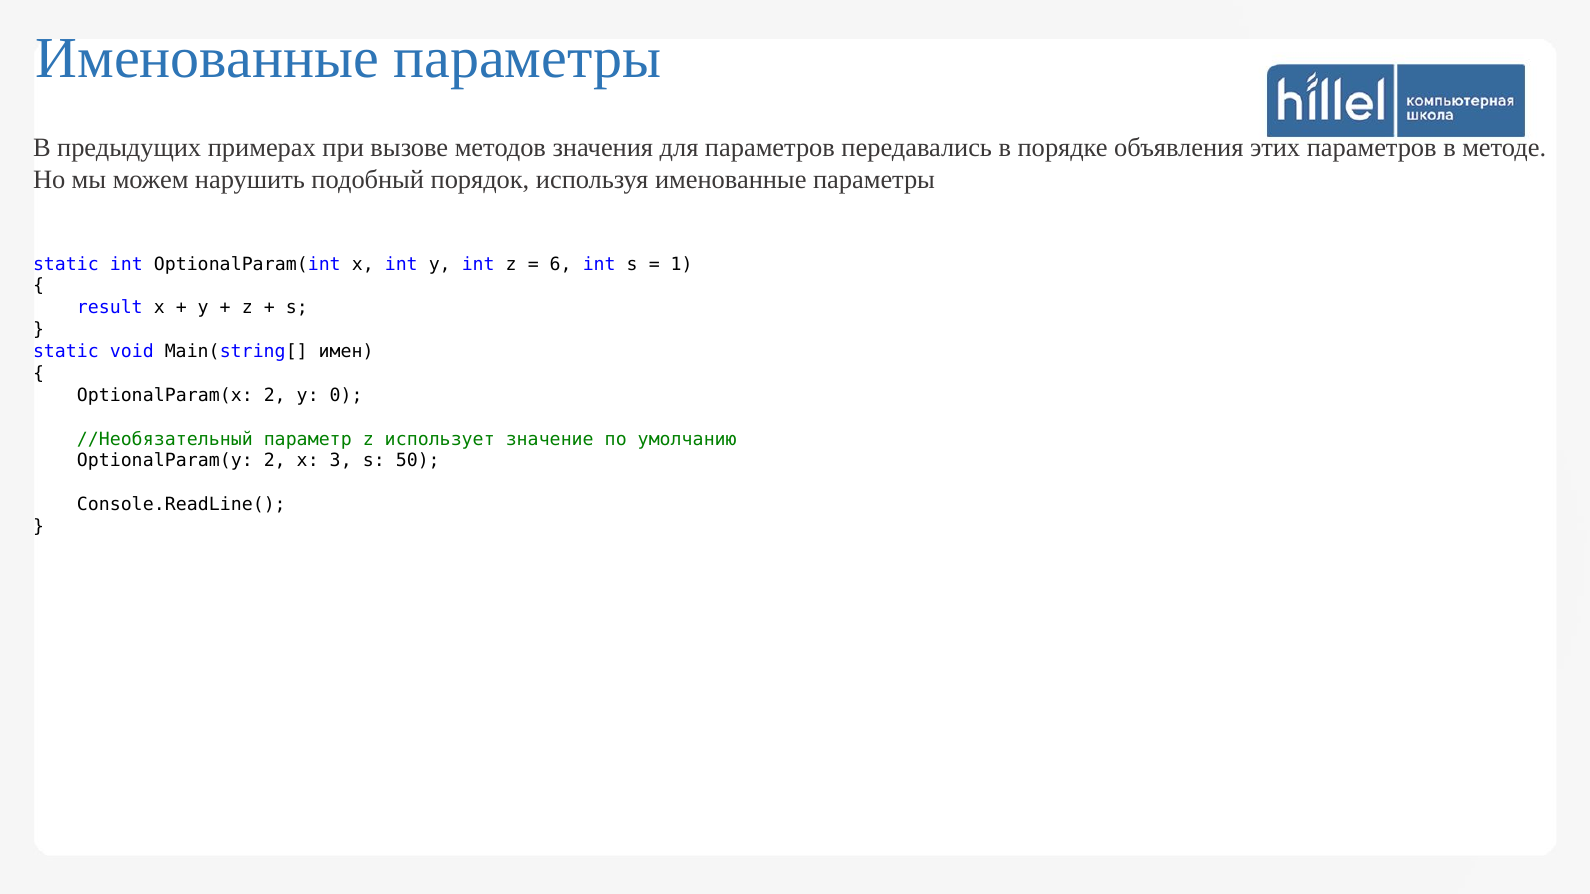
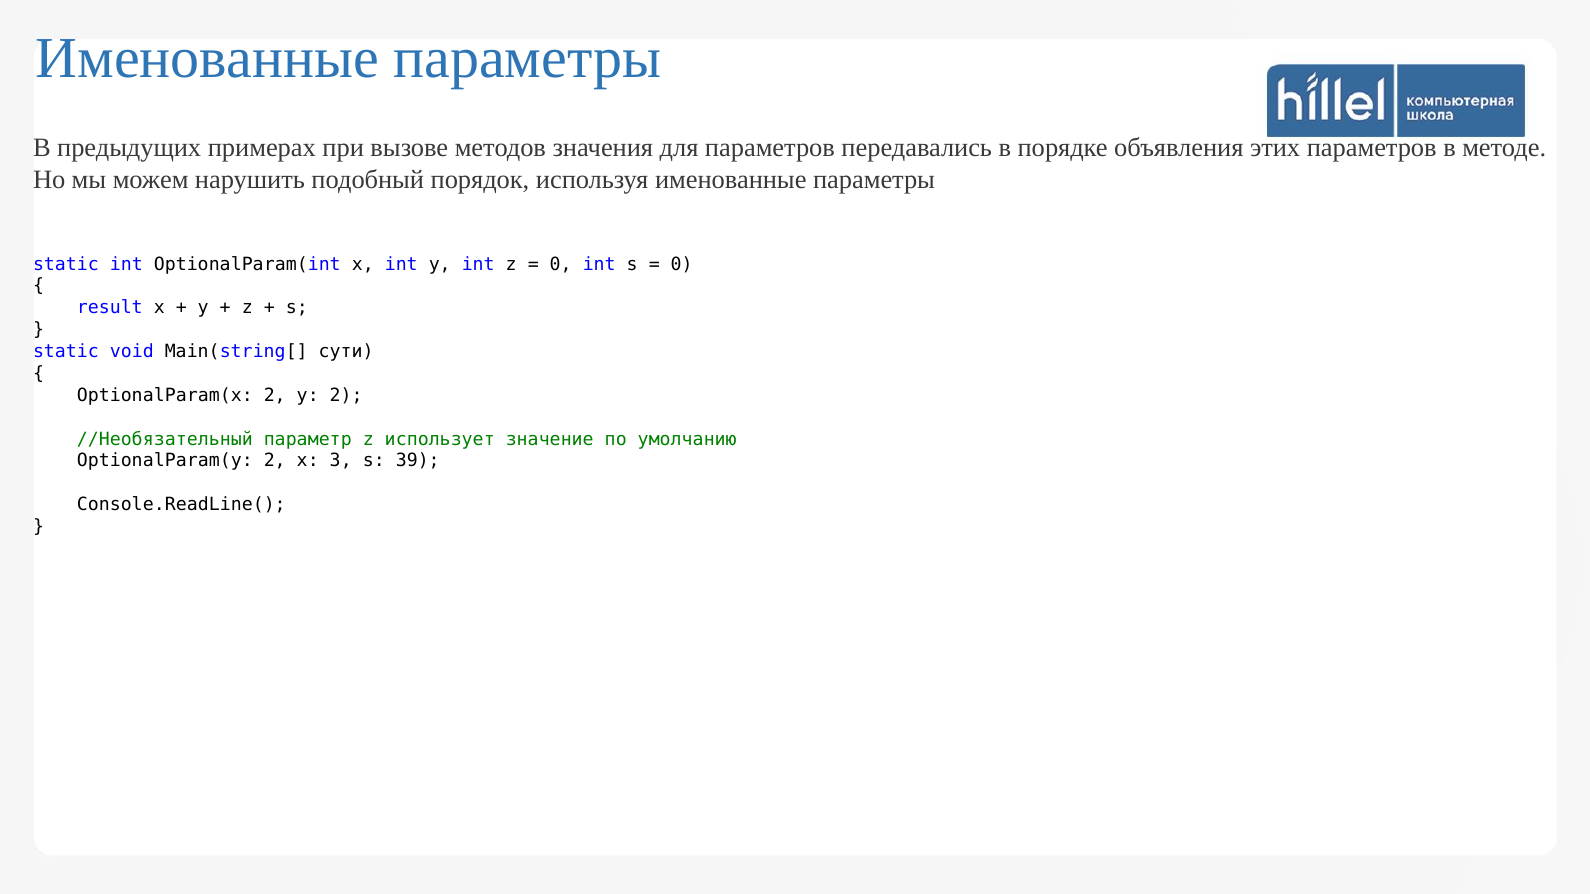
6: 6 -> 0 (561, 264)
1: 1 -> 0 (682, 264)
имен: имен -> сути (346, 352)
y 0: 0 -> 2 (346, 395)
50: 50 -> 39 (418, 461)
